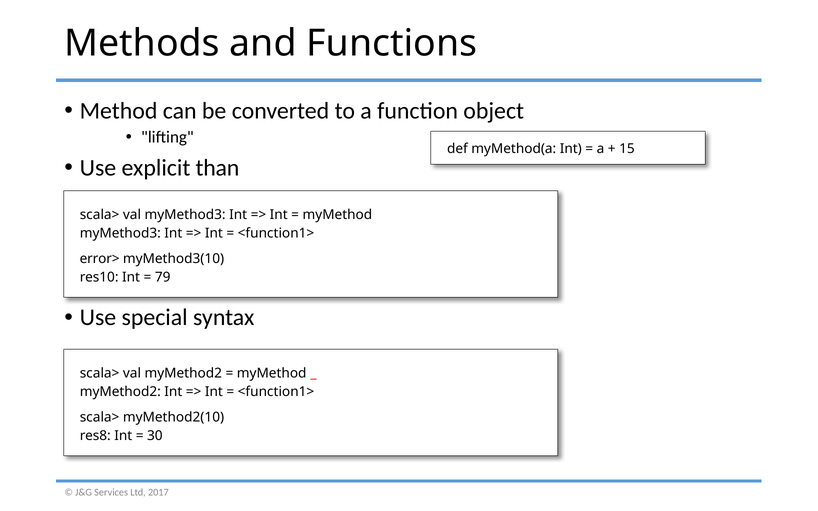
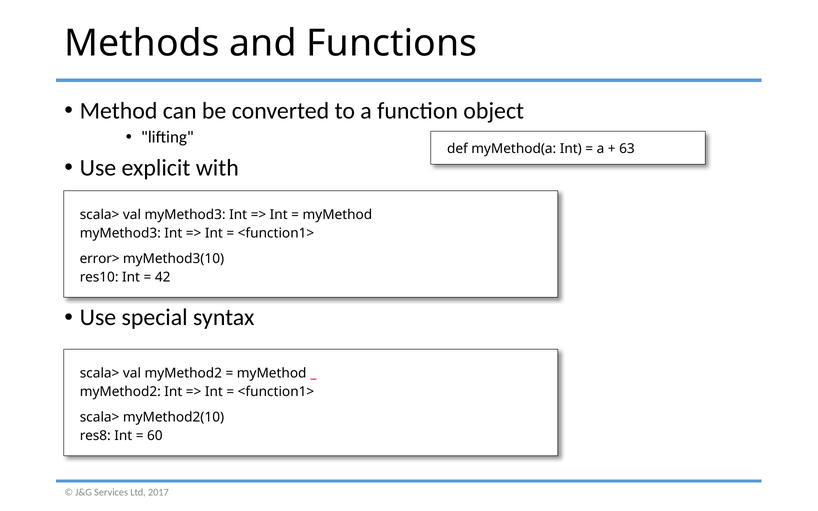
15: 15 -> 63 (627, 149)
than: than -> with (217, 168)
79: 79 -> 42 (163, 278)
30: 30 -> 60 (155, 436)
